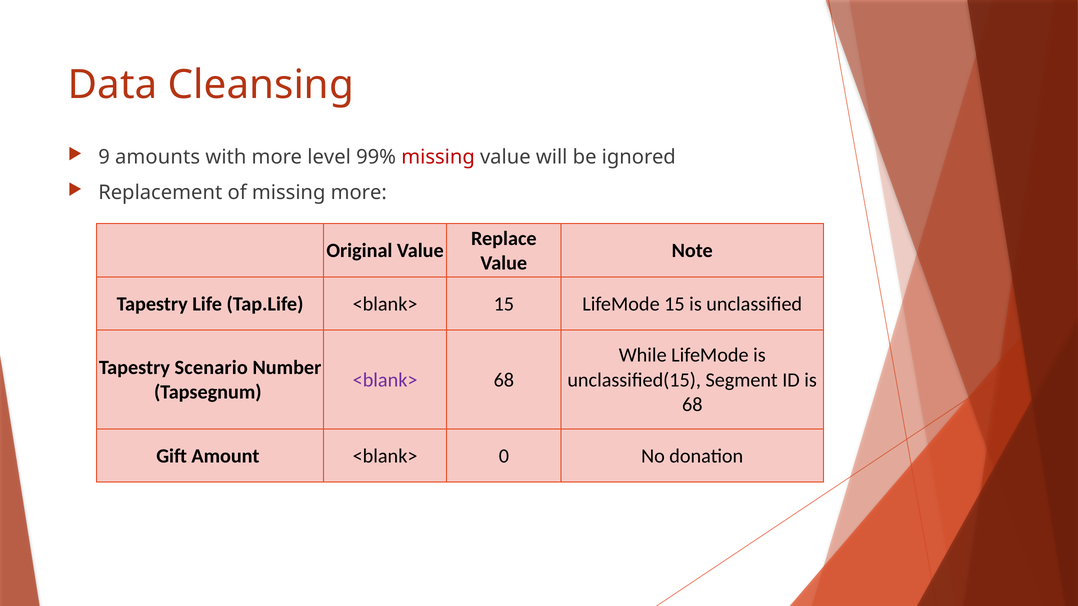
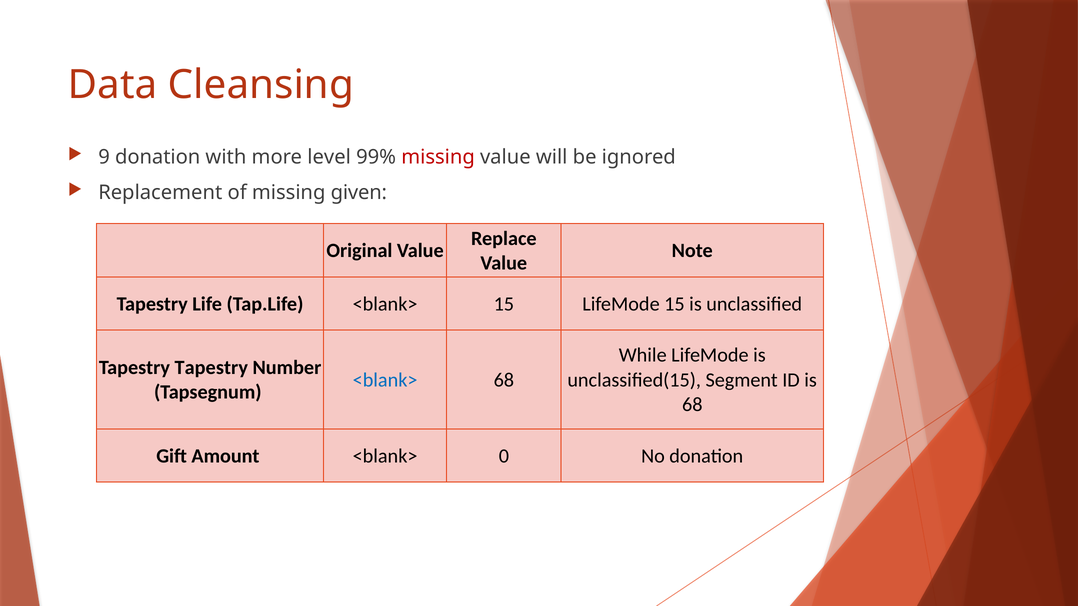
9 amounts: amounts -> donation (158, 157)
missing more: more -> given (359, 193)
Tapestry Scenario: Scenario -> Tapestry (211, 368)
<blank> colour: purple -> blue (385, 380)
